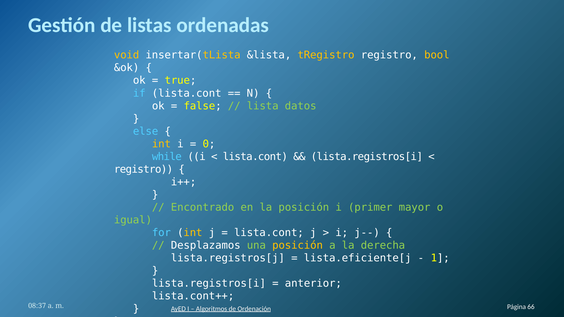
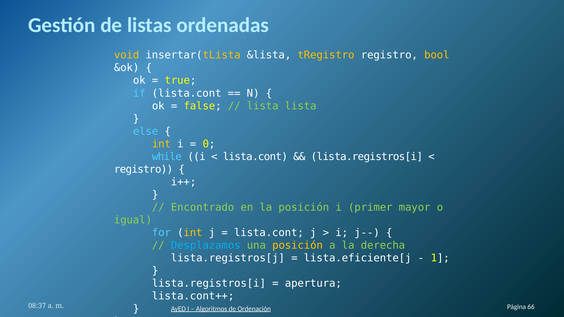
lista datos: datos -> lista (301, 106)
Desplazamos colour: white -> light blue (206, 245)
anterior: anterior -> apertura (313, 283)
